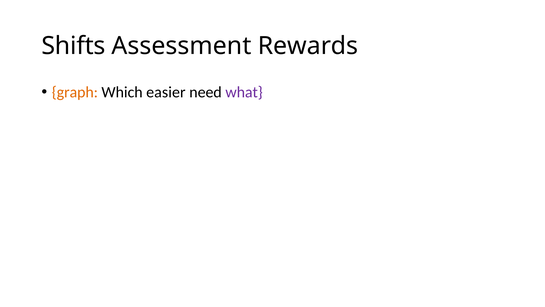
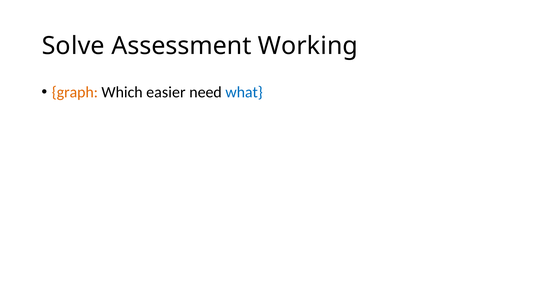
Shifts: Shifts -> Solve (73, 46)
Rewards: Rewards -> Working (308, 46)
what colour: purple -> blue (244, 92)
